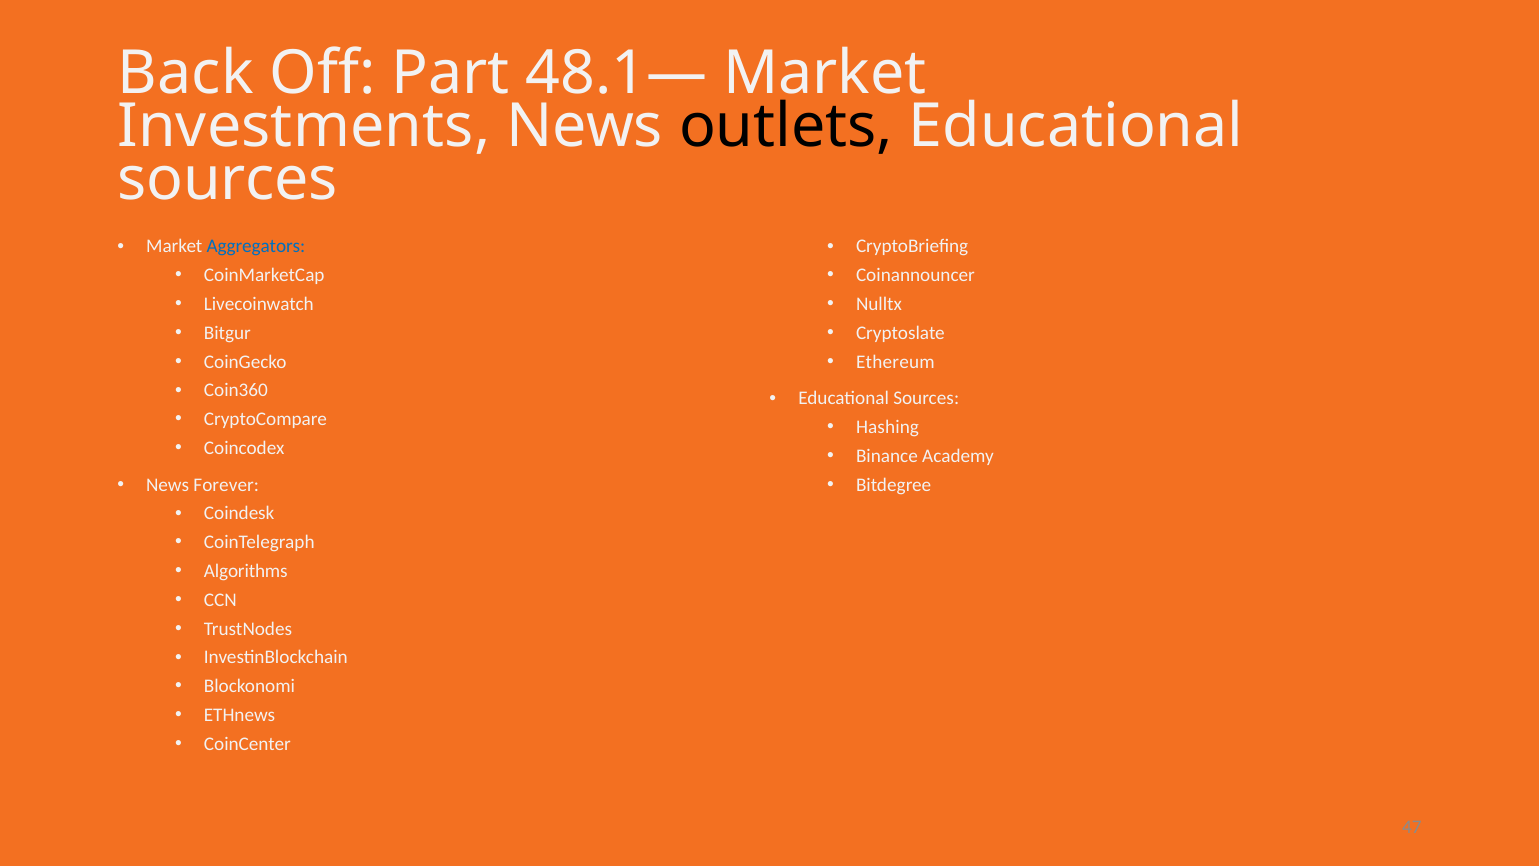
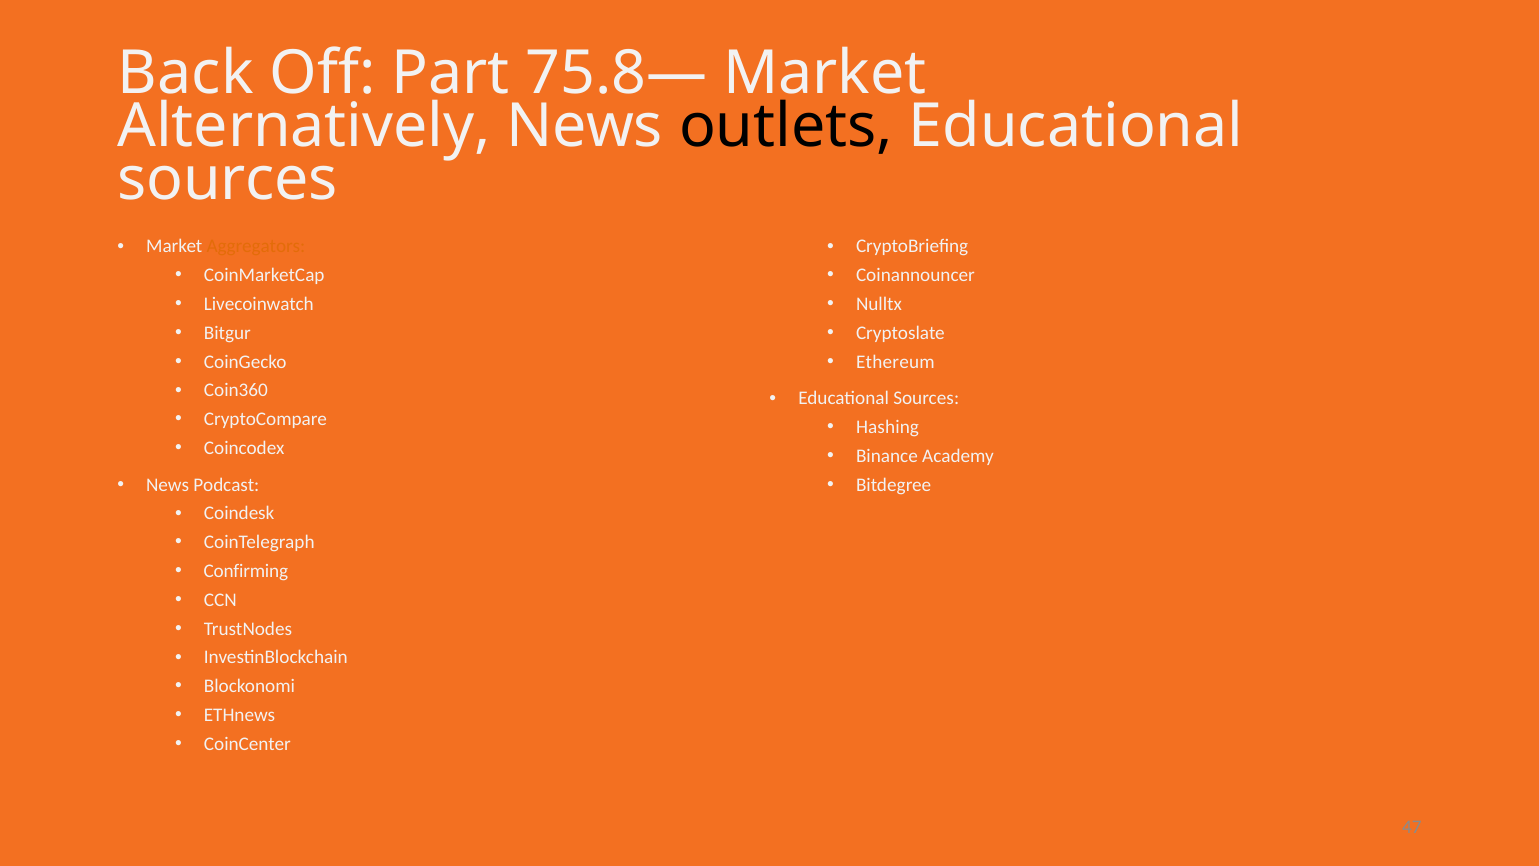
48.1—: 48.1— -> 75.8— (617, 74)
Investments: Investments -> Alternatively (304, 126)
Aggregators colour: blue -> orange (256, 246)
Forever: Forever -> Podcast (226, 485)
Algorithms: Algorithms -> Confirming (246, 571)
